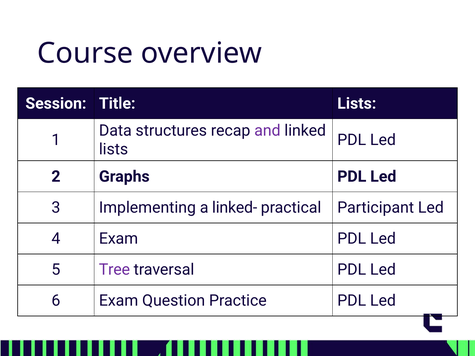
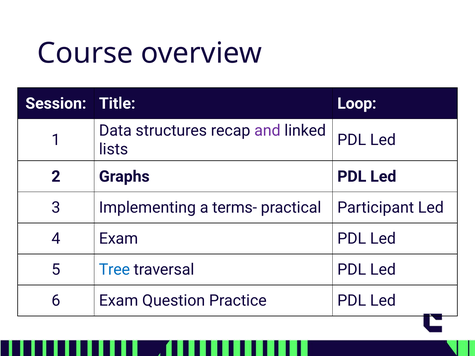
Title Lists: Lists -> Loop (357, 104)
linked-: linked- -> terms- (235, 208)
Tree colour: purple -> blue (114, 270)
